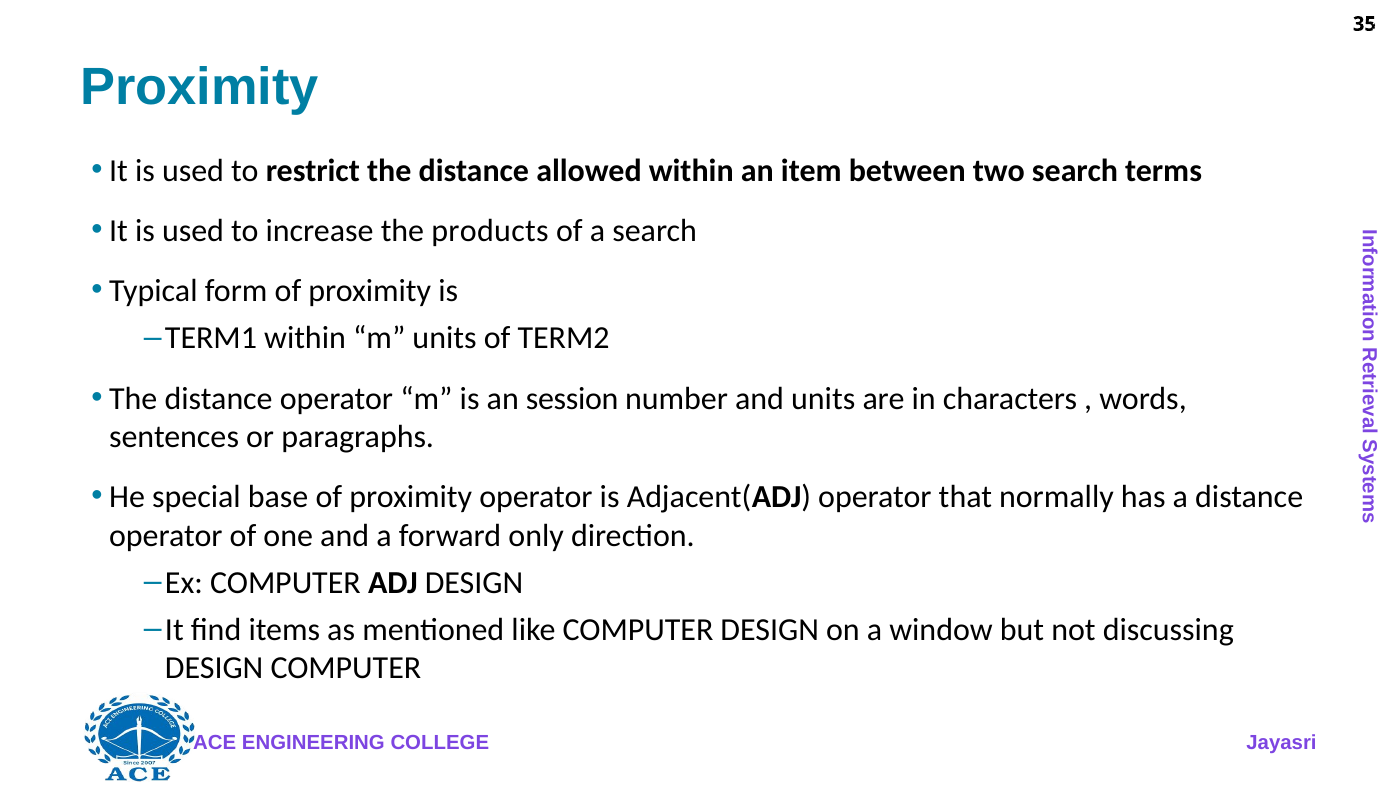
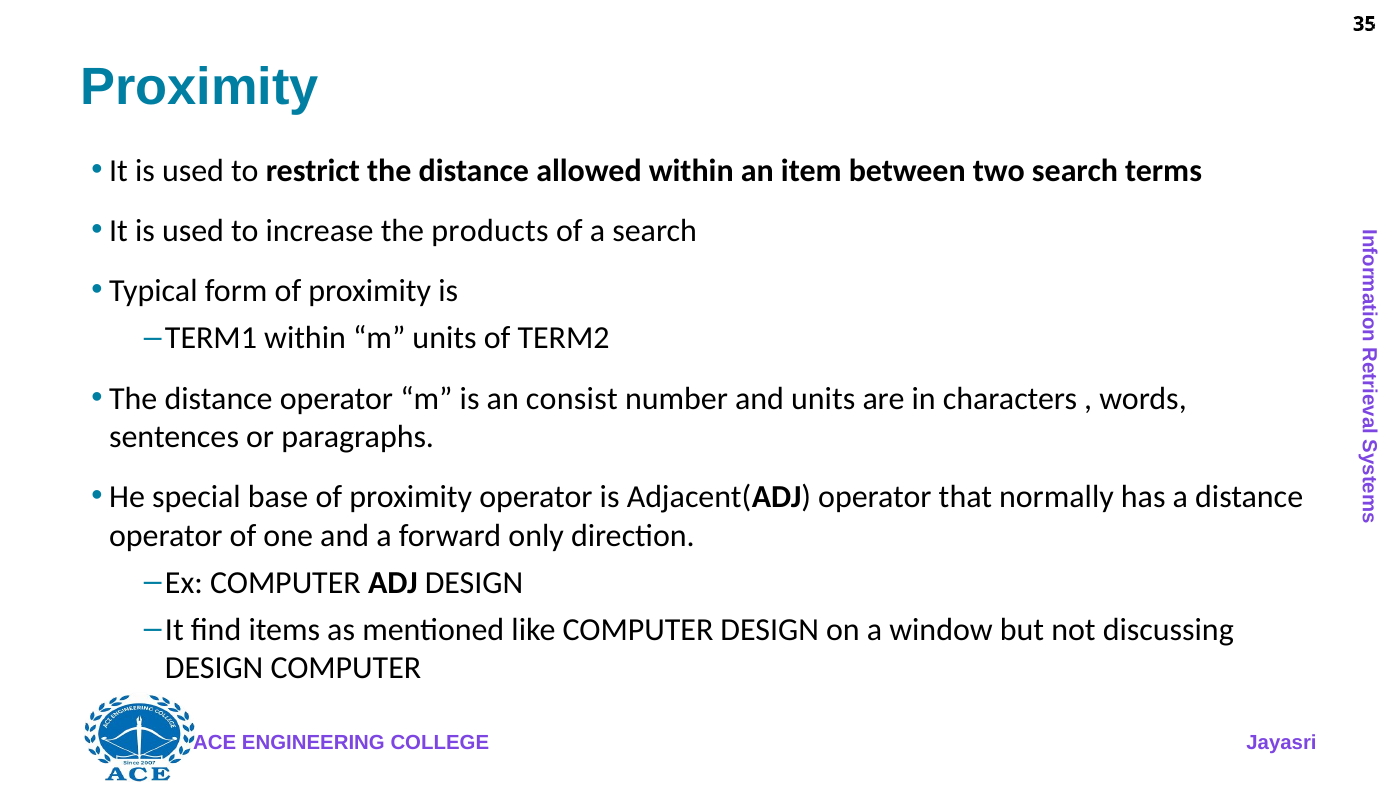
session: session -> consist (572, 398)
